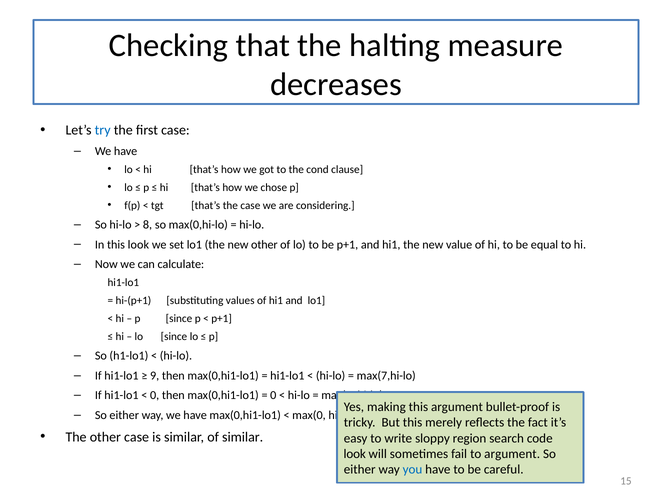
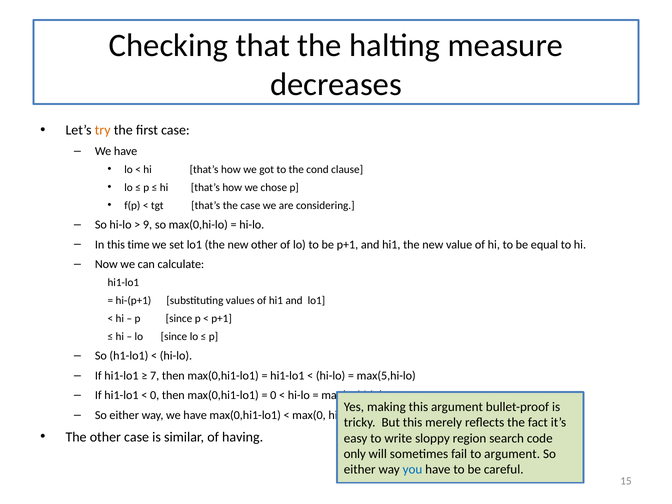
try colour: blue -> orange (103, 130)
8: 8 -> 9 (148, 225)
this look: look -> time (138, 245)
9: 9 -> 7 (155, 376)
max(7,hi-lo: max(7,hi-lo -> max(5,hi-lo (386, 376)
of similar: similar -> having (243, 437)
look: look -> only (355, 454)
